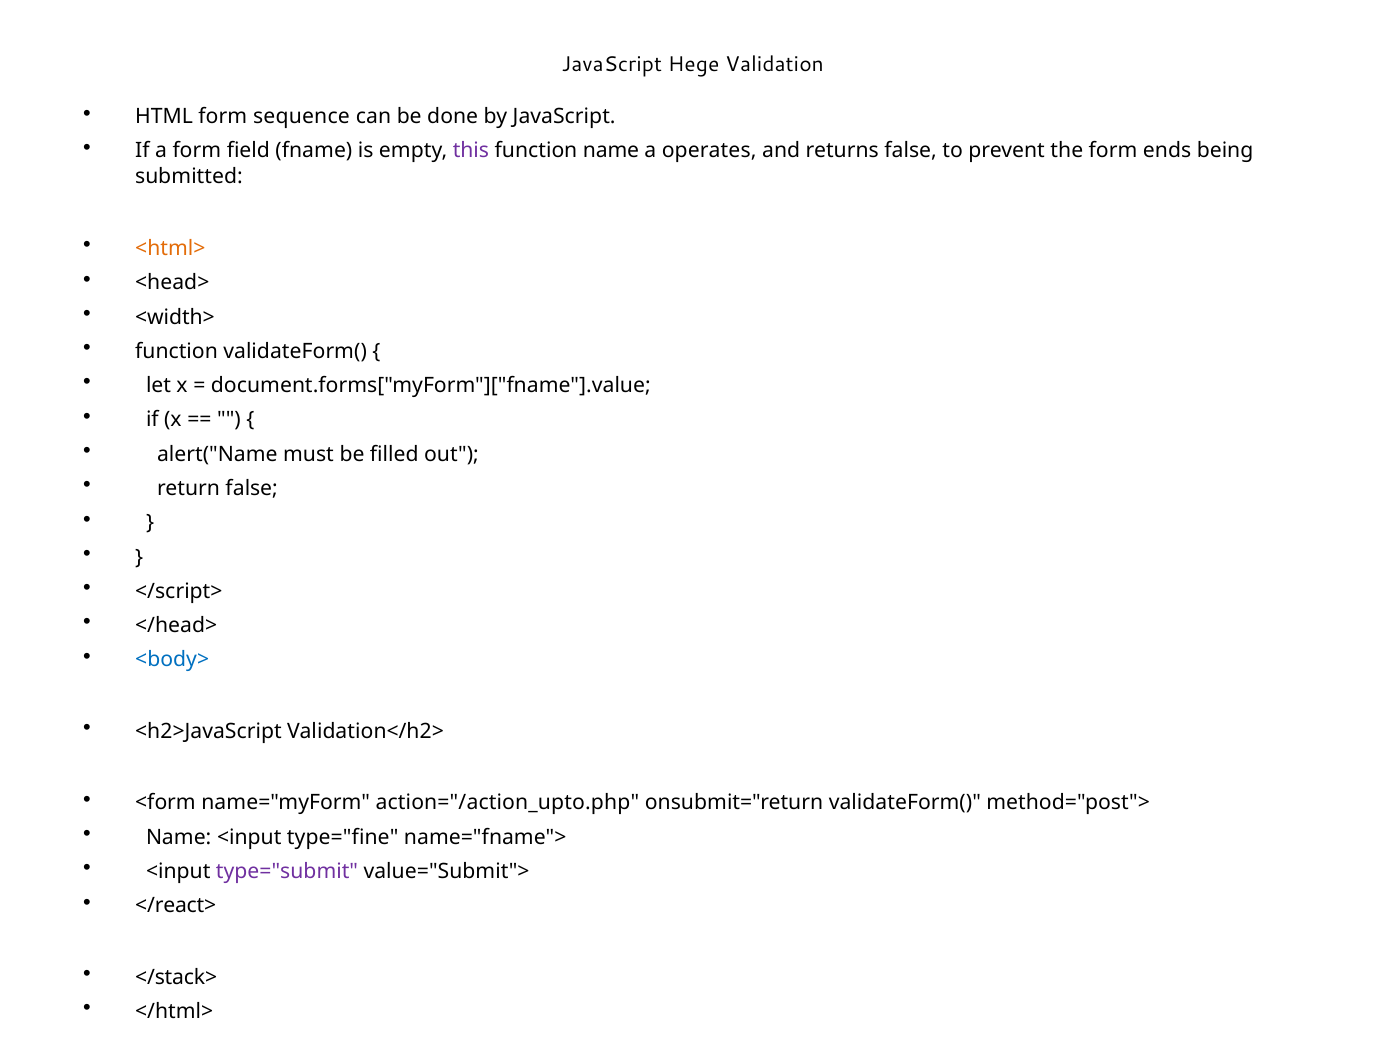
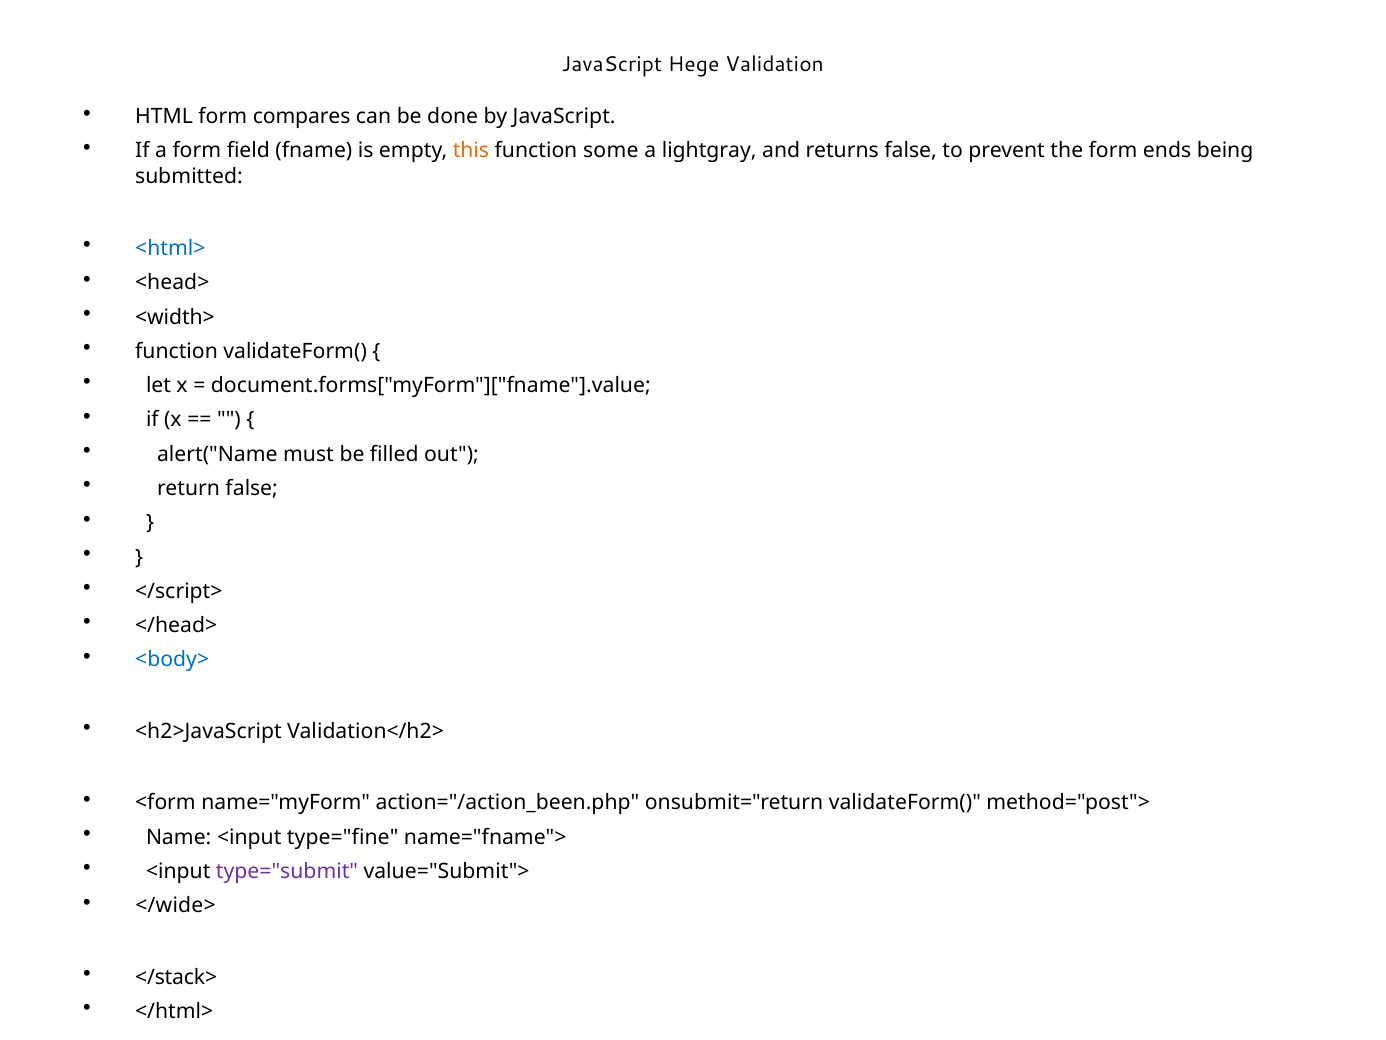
sequence: sequence -> compares (302, 117)
this colour: purple -> orange (471, 151)
function name: name -> some (611, 151)
operates: operates -> lightgray (709, 151)
<html> colour: orange -> blue (170, 248)
action="/action_upto.php: action="/action_upto.php -> action="/action_been.php (507, 802)
</react>: </react> -> </wide> (176, 905)
